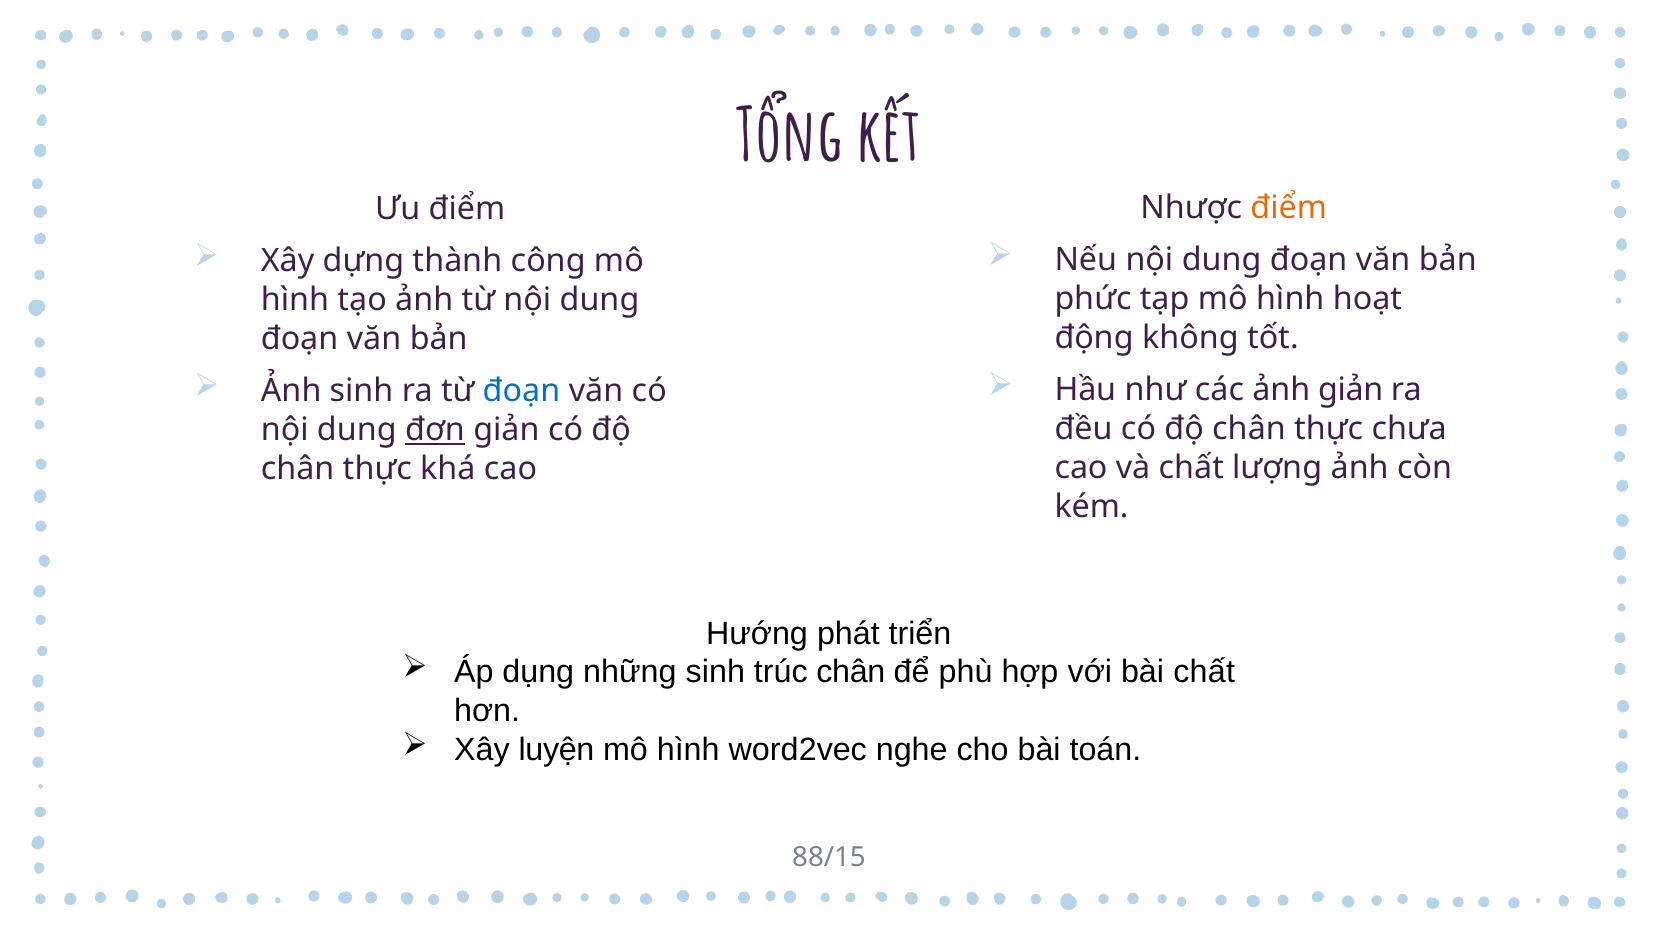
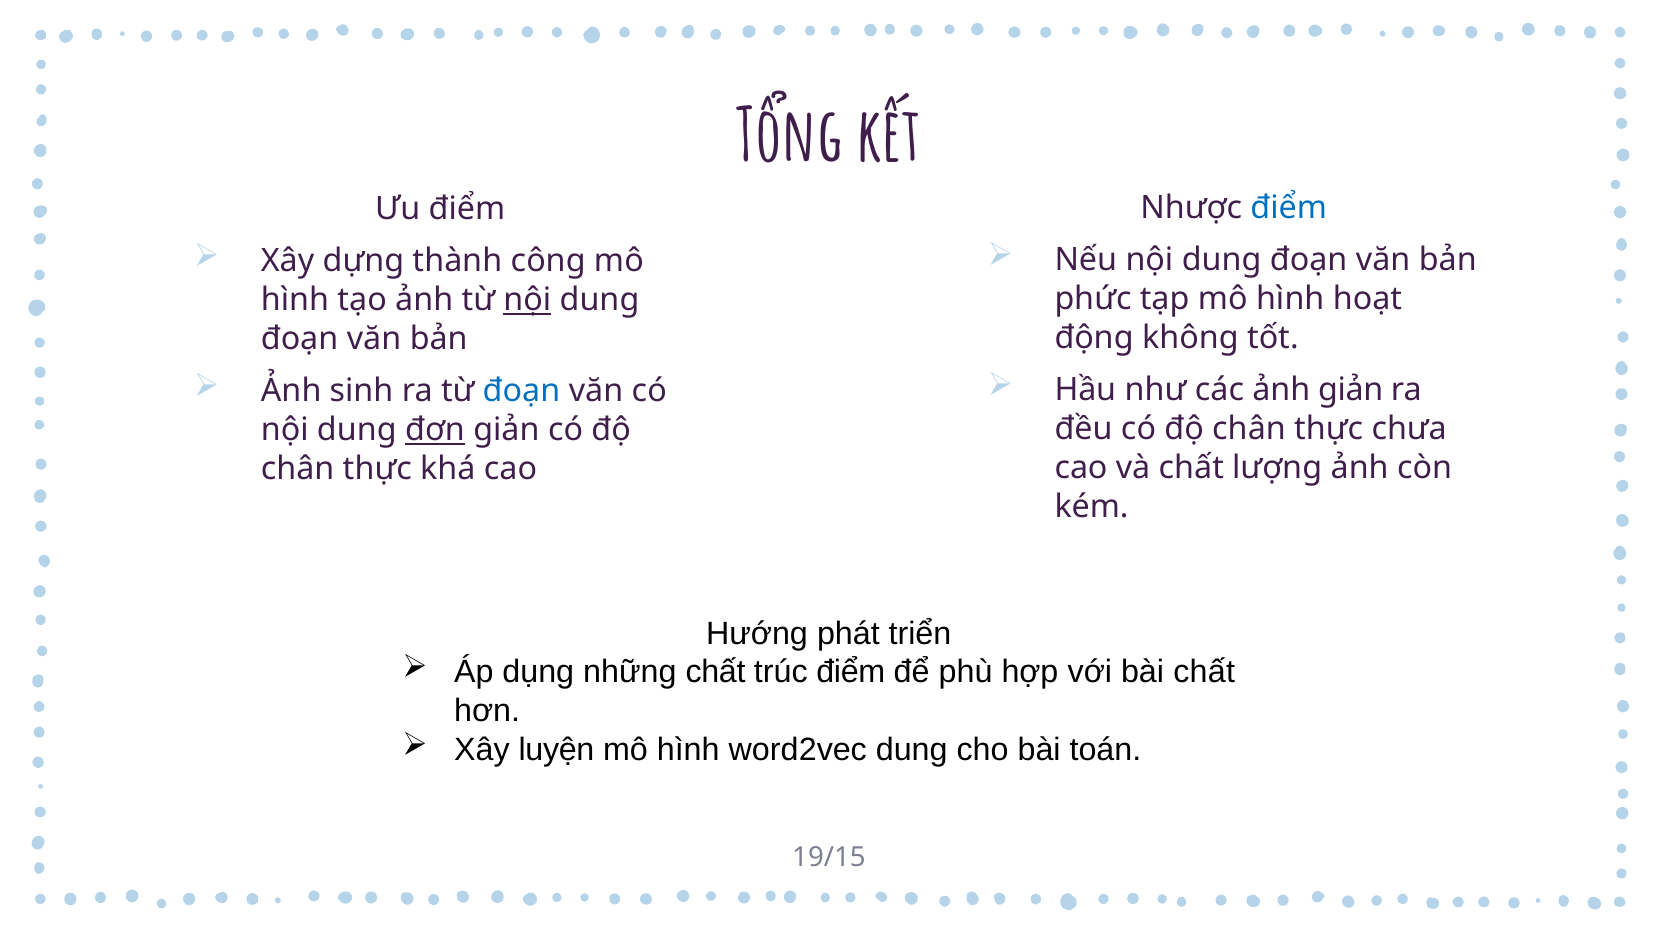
điểm colour: orange -> blue (1289, 208)
nội underline: none -> present (527, 300)
những sinh: sinh -> chất (715, 672)
trúc chân: chân -> điểm (851, 672)
word2vec nghe: nghe -> dung (912, 749)
88/15: 88/15 -> 19/15 (829, 857)
